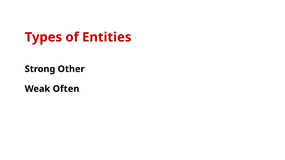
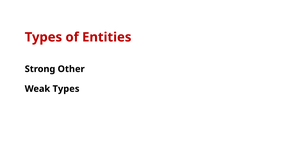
Weak Often: Often -> Types (66, 89)
